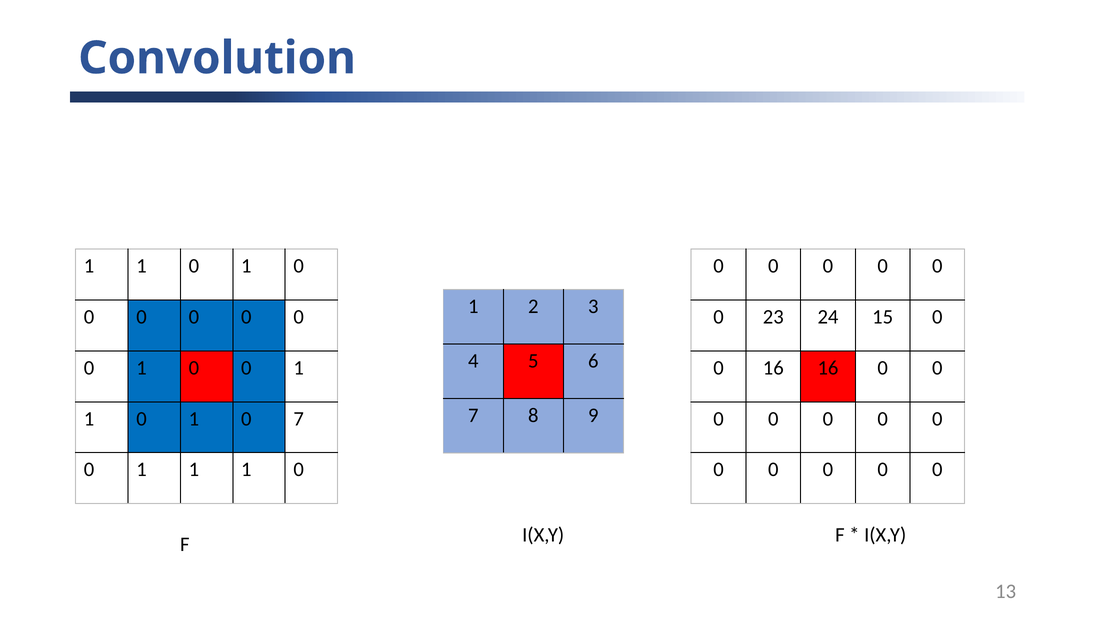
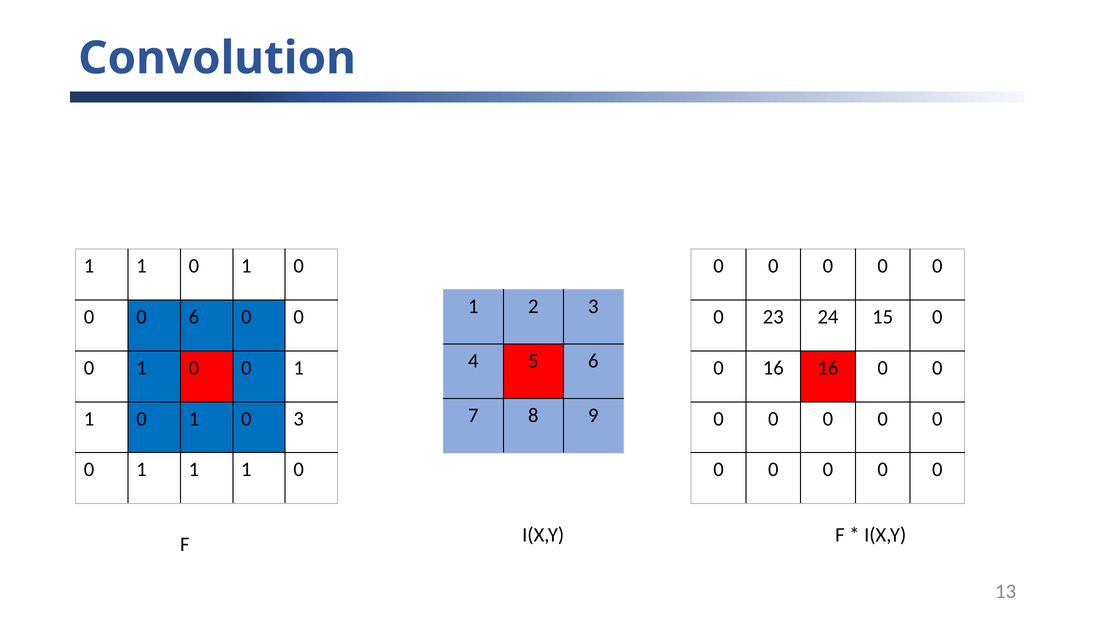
0: 0 -> 6 (194, 317)
0 7: 7 -> 3 (299, 419)
